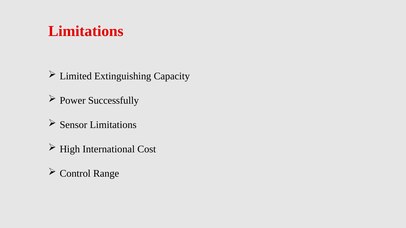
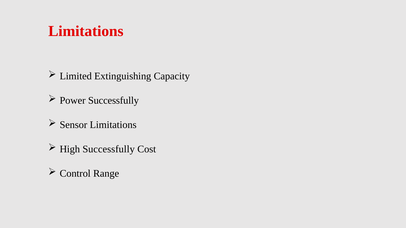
High International: International -> Successfully (109, 150)
